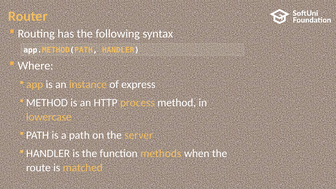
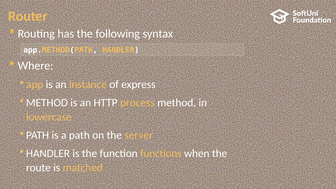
methods: methods -> functions (161, 154)
